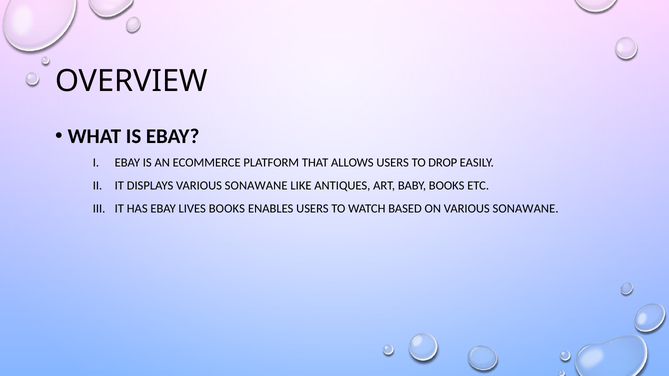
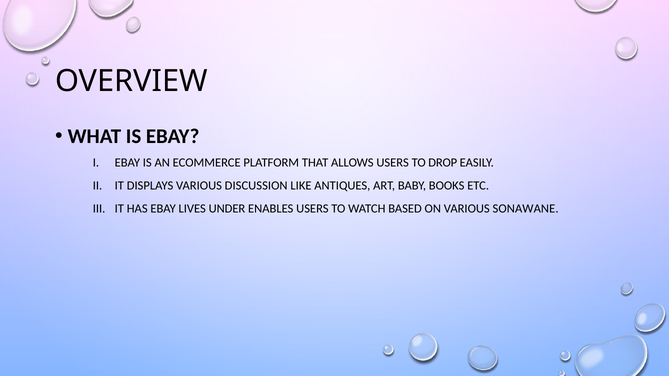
DISPLAYS VARIOUS SONAWANE: SONAWANE -> DISCUSSION (256, 186)
LIVES BOOKS: BOOKS -> UNDER (227, 209)
